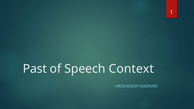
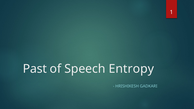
Context: Context -> Entropy (131, 69)
